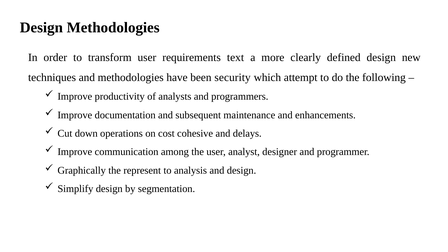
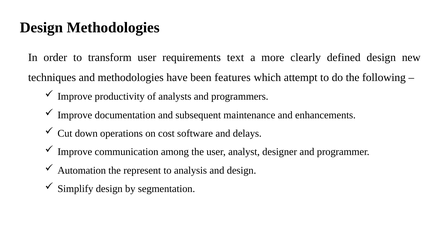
security: security -> features (233, 78)
cohesive: cohesive -> software (195, 133)
Graphically: Graphically -> Automation (82, 170)
